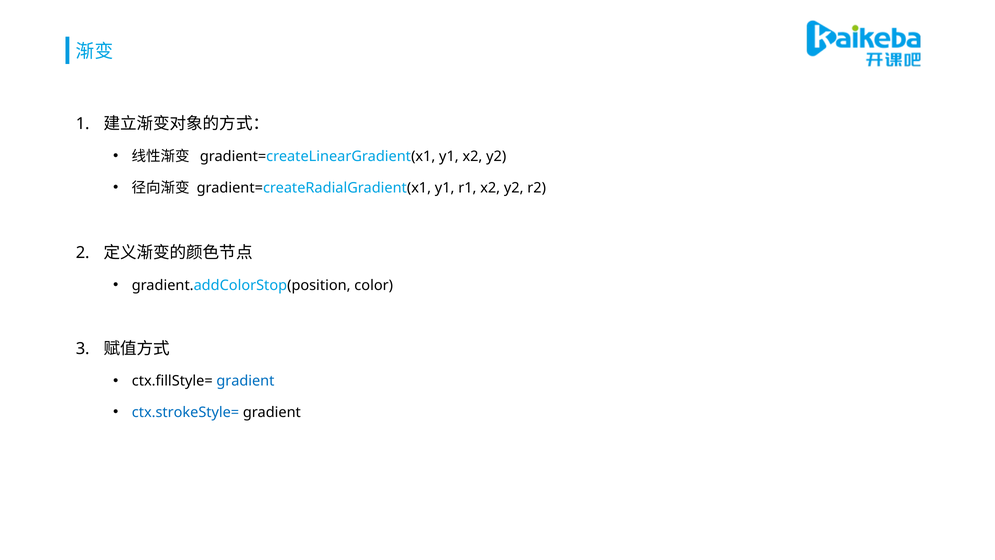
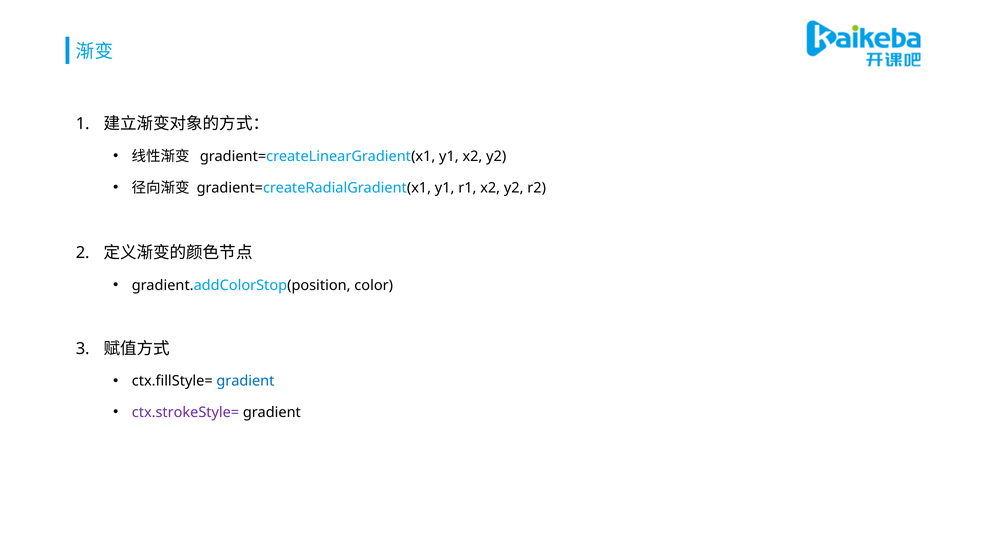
ctx.strokeStyle= colour: blue -> purple (185, 412)
